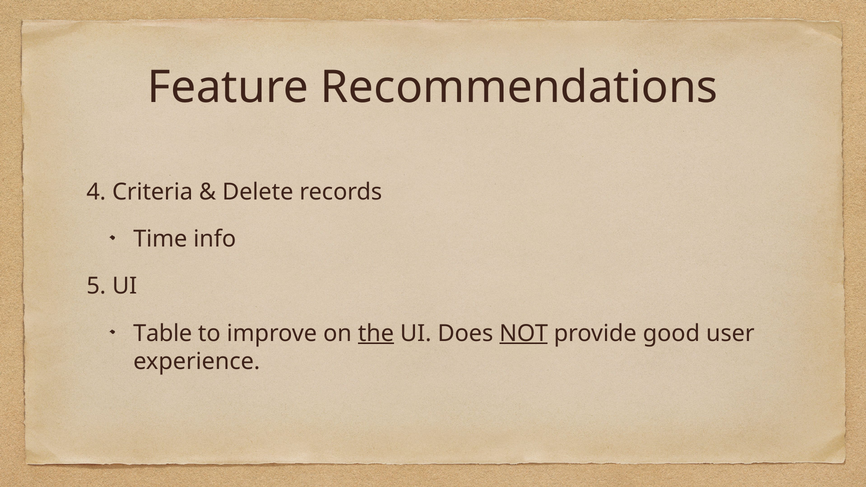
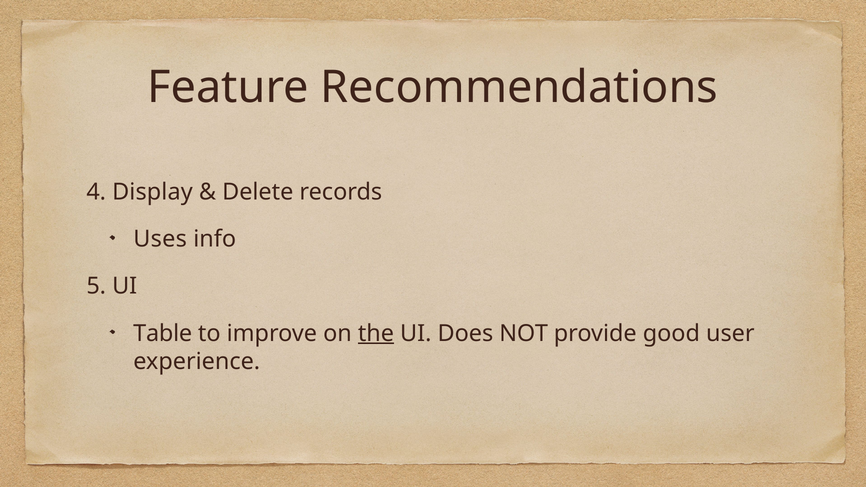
Criteria: Criteria -> Display (152, 192)
Time: Time -> Uses (160, 239)
NOT underline: present -> none (524, 333)
